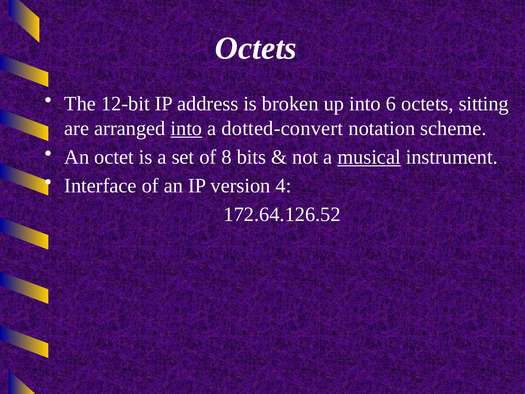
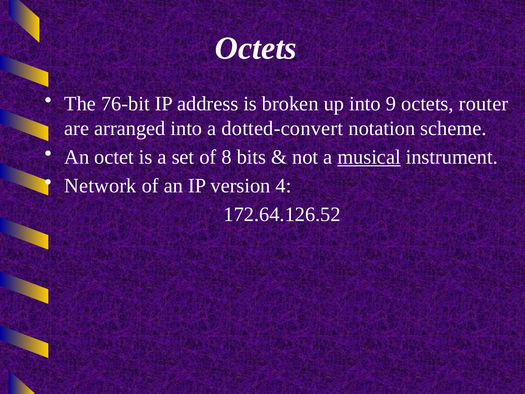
12-bit: 12-bit -> 76-bit (125, 104)
6: 6 -> 9 (391, 104)
sitting: sitting -> router (484, 104)
into underline: present -> none (186, 128)
Interface: Interface -> Network (100, 186)
